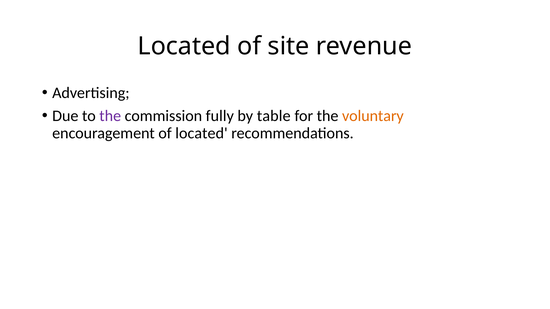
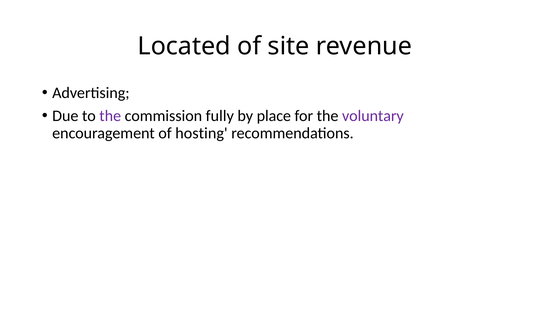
table: table -> place (274, 116)
voluntary colour: orange -> purple (373, 116)
of located: located -> hosting (201, 133)
